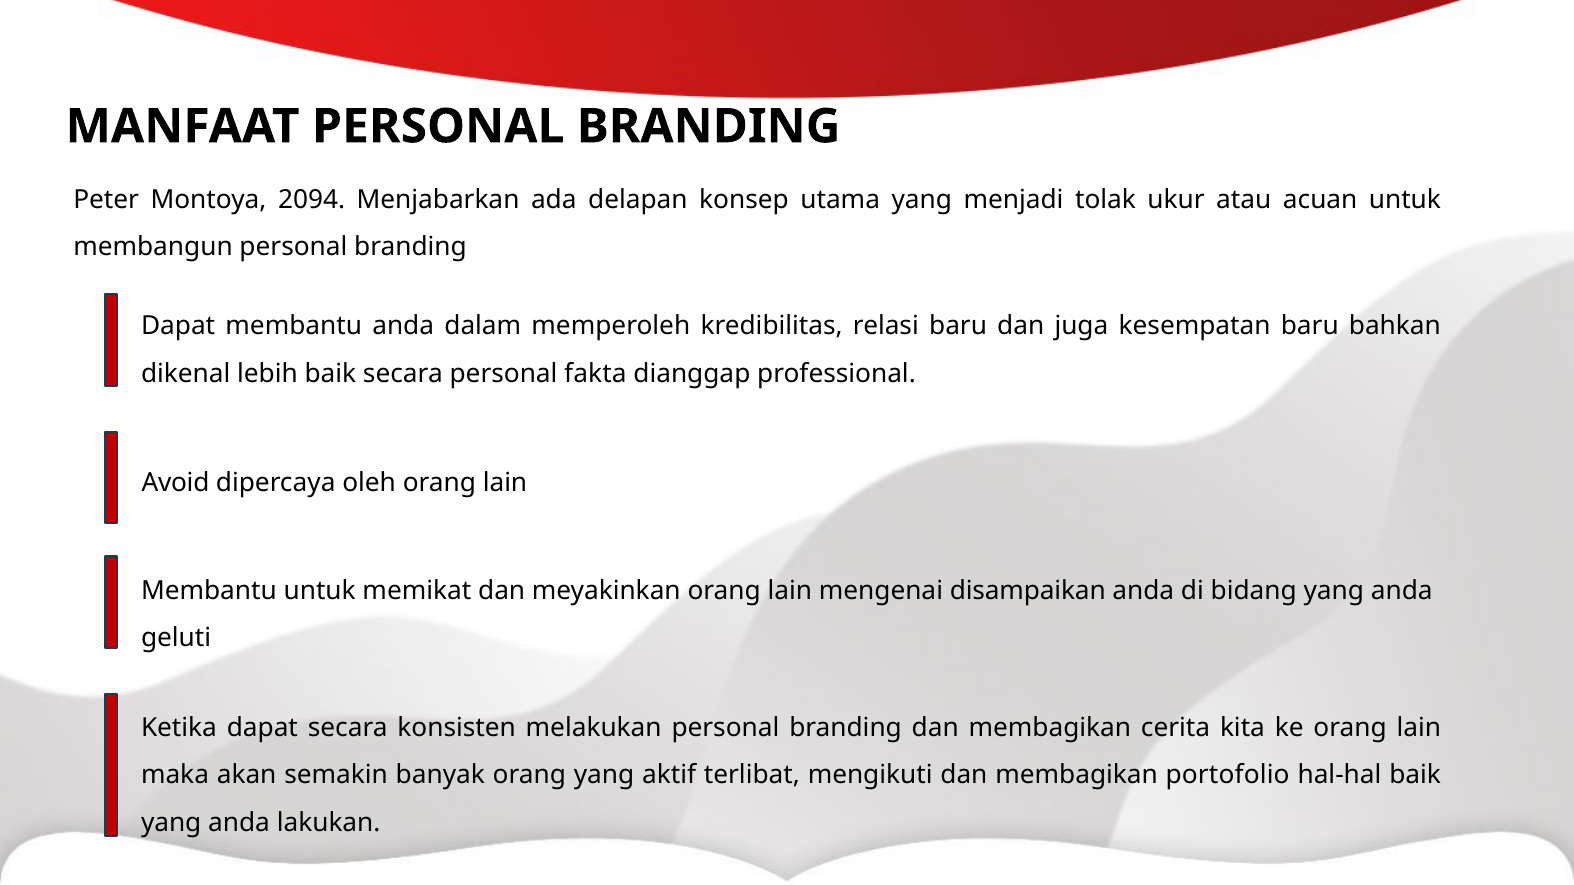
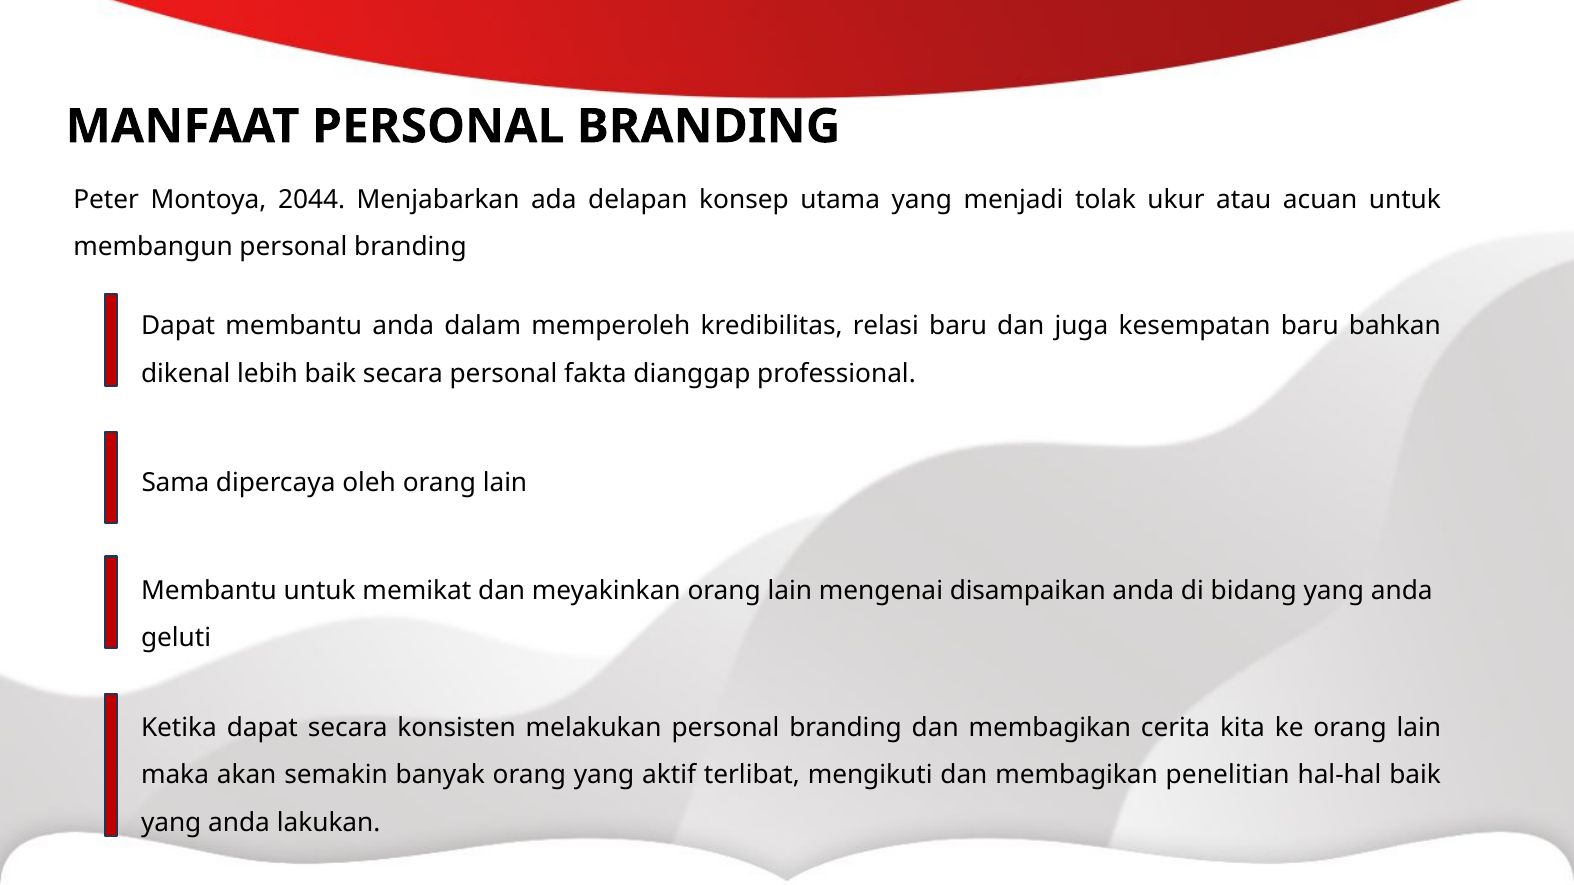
2094: 2094 -> 2044 (312, 199)
Avoid: Avoid -> Sama (175, 483)
portofolio: portofolio -> penelitian (1228, 776)
